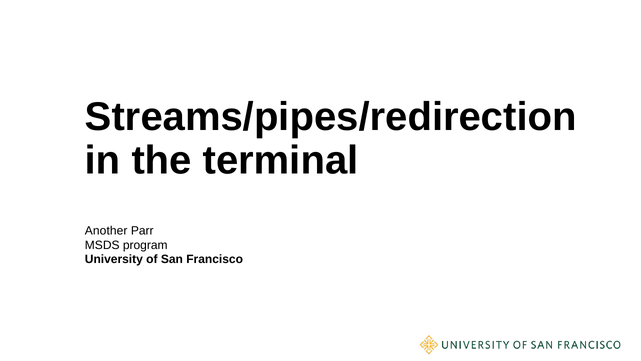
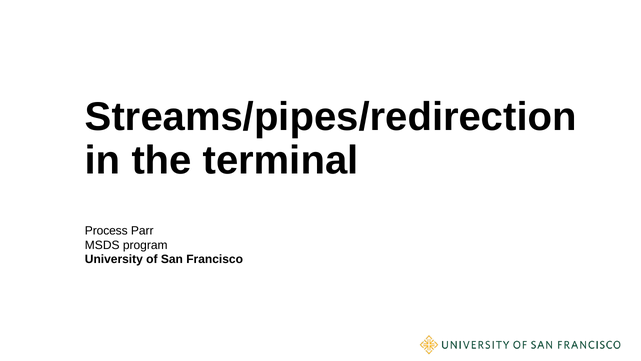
Another: Another -> Process (106, 230)
